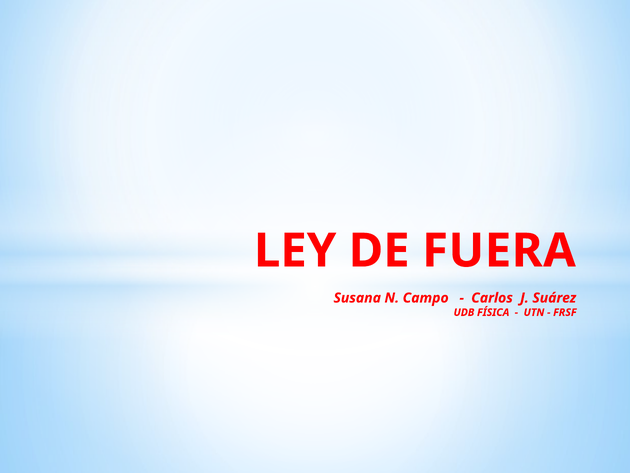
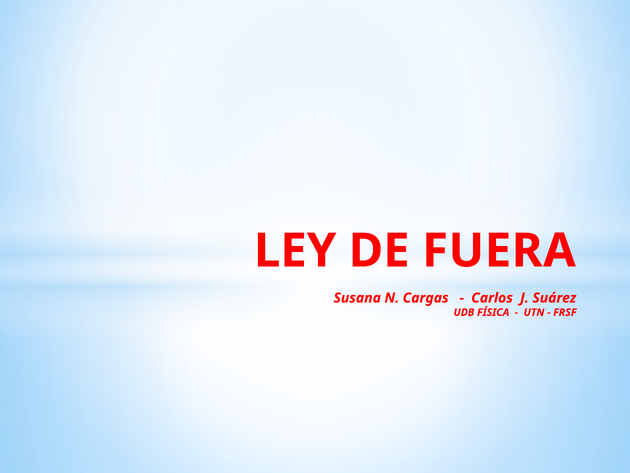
Campo: Campo -> Cargas (426, 298)
